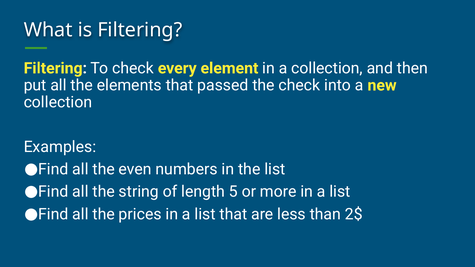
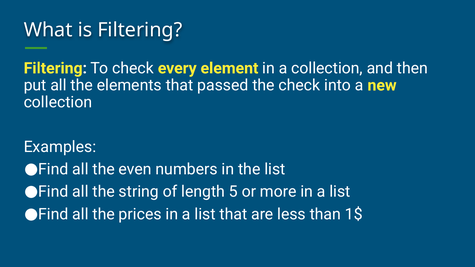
2$: 2$ -> 1$ (354, 214)
